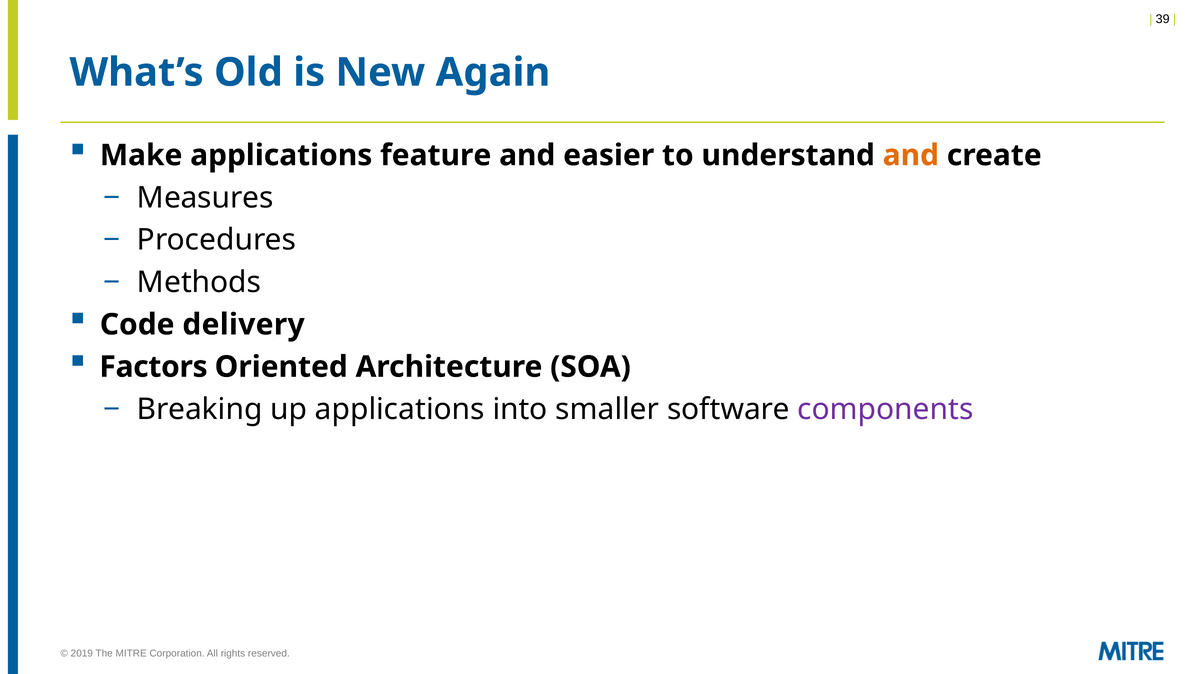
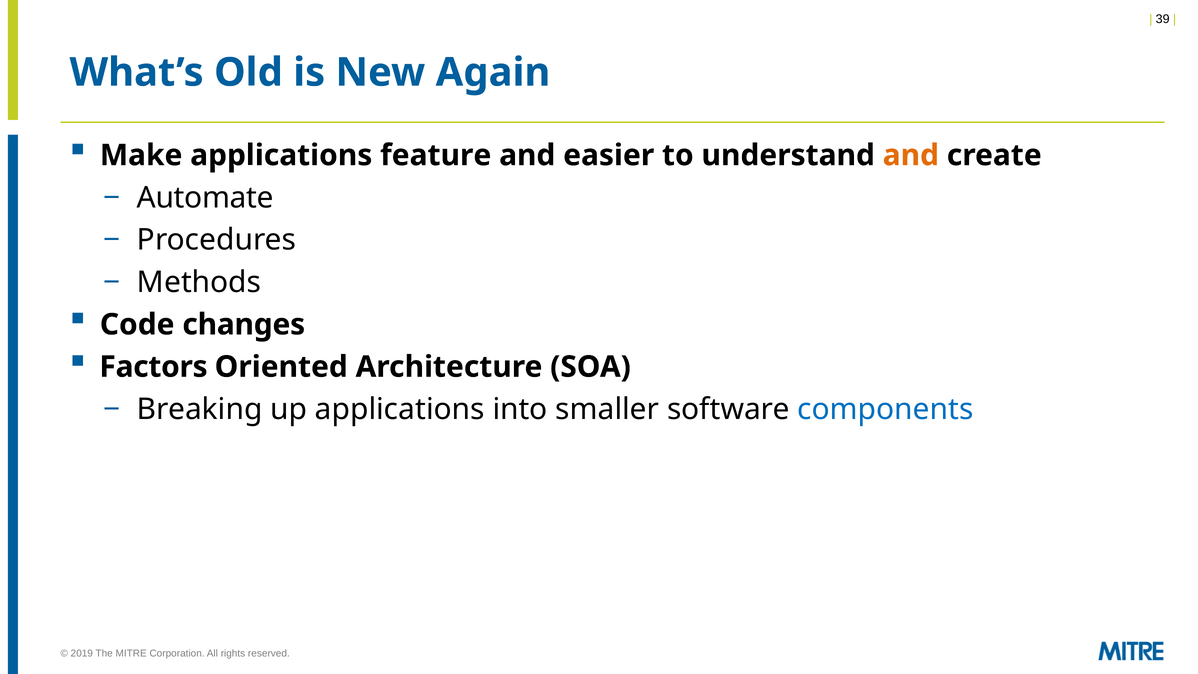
Measures: Measures -> Automate (205, 198)
delivery: delivery -> changes (244, 325)
components colour: purple -> blue (885, 409)
